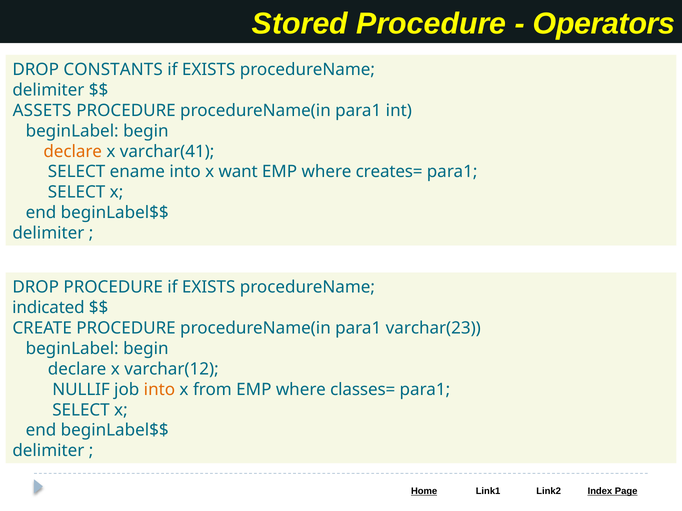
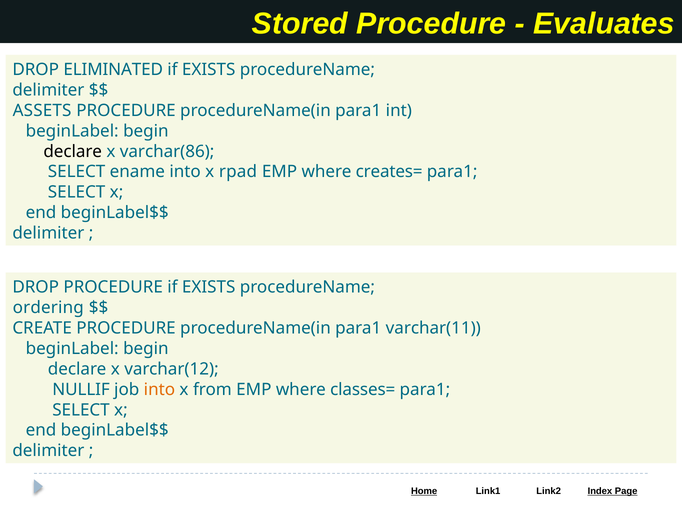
Operators: Operators -> Evaluates (604, 24)
CONSTANTS: CONSTANTS -> ELIMINATED (113, 70)
declare colour: orange -> black (73, 152)
varchar(41: varchar(41 -> varchar(86 (167, 152)
want: want -> rpad (238, 172)
indicated: indicated -> ordering (48, 308)
varchar(23: varchar(23 -> varchar(11 (433, 328)
